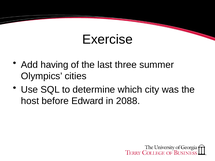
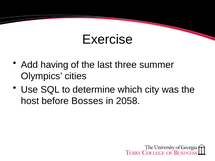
Edward: Edward -> Bosses (87, 101)
2088: 2088 -> 2058 (128, 101)
